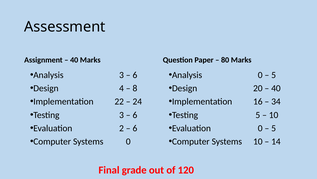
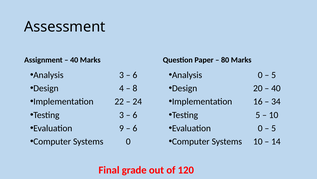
2: 2 -> 9 (122, 128)
